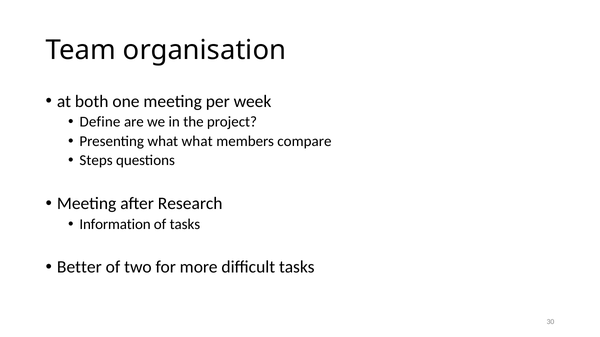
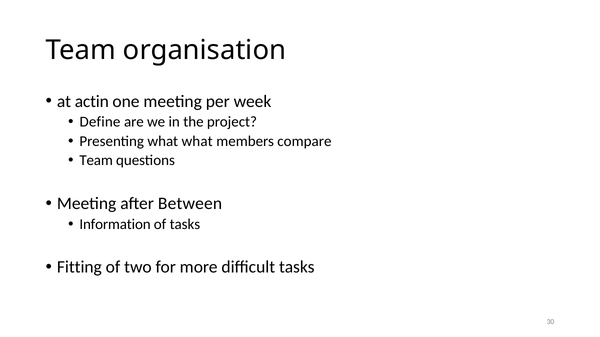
both: both -> actin (92, 101)
Steps: Steps -> Team (96, 161)
Research: Research -> Between (190, 204)
Better: Better -> Fitting (79, 268)
